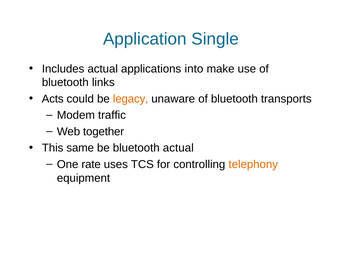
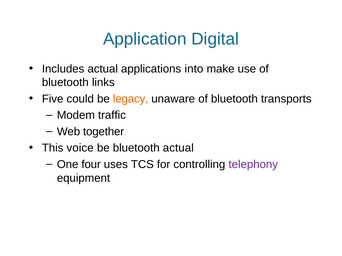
Single: Single -> Digital (215, 39)
Acts: Acts -> Five (53, 99)
same: same -> voice (80, 148)
rate: rate -> four (91, 165)
telephony colour: orange -> purple (253, 165)
